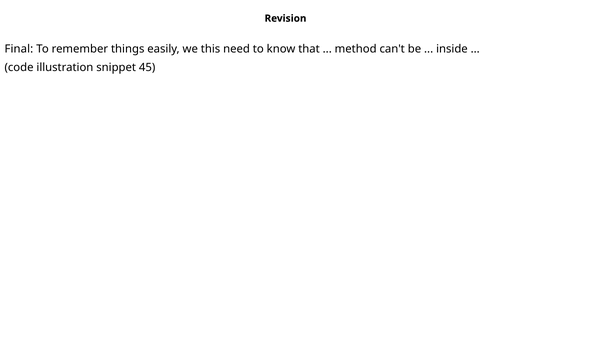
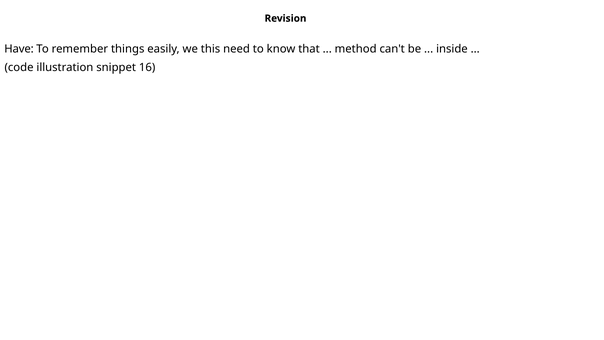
Final: Final -> Have (19, 49)
45: 45 -> 16 (147, 67)
